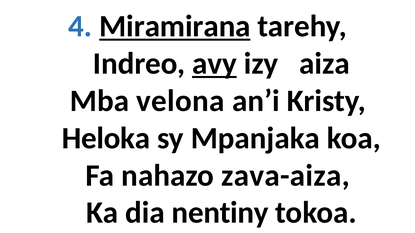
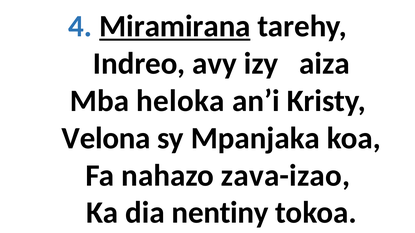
avy underline: present -> none (214, 64)
velona: velona -> heloka (180, 101)
Heloka: Heloka -> Velona (106, 138)
zava-aiza: zava-aiza -> zava-izao (286, 176)
